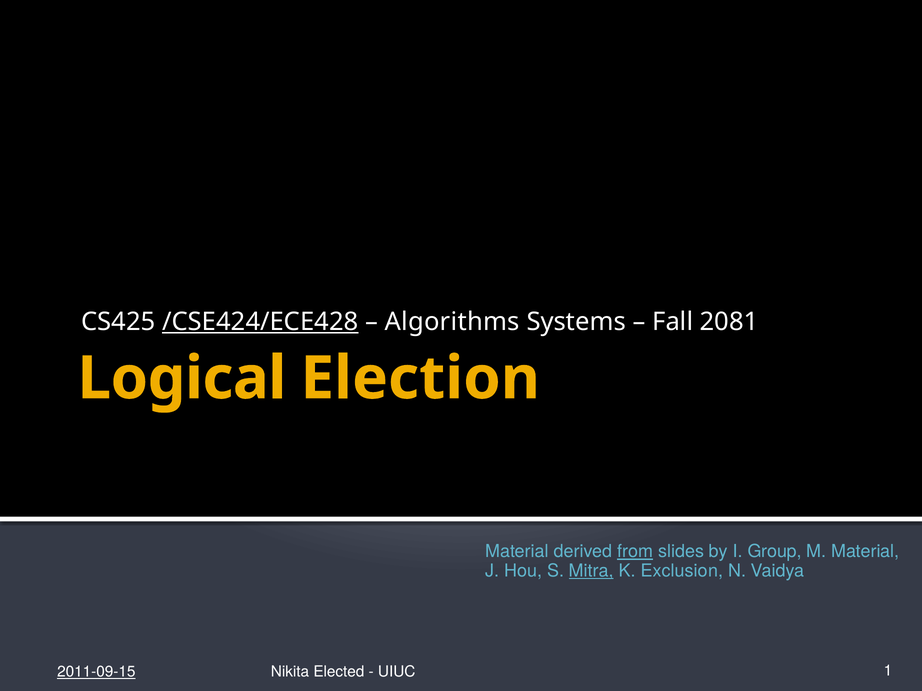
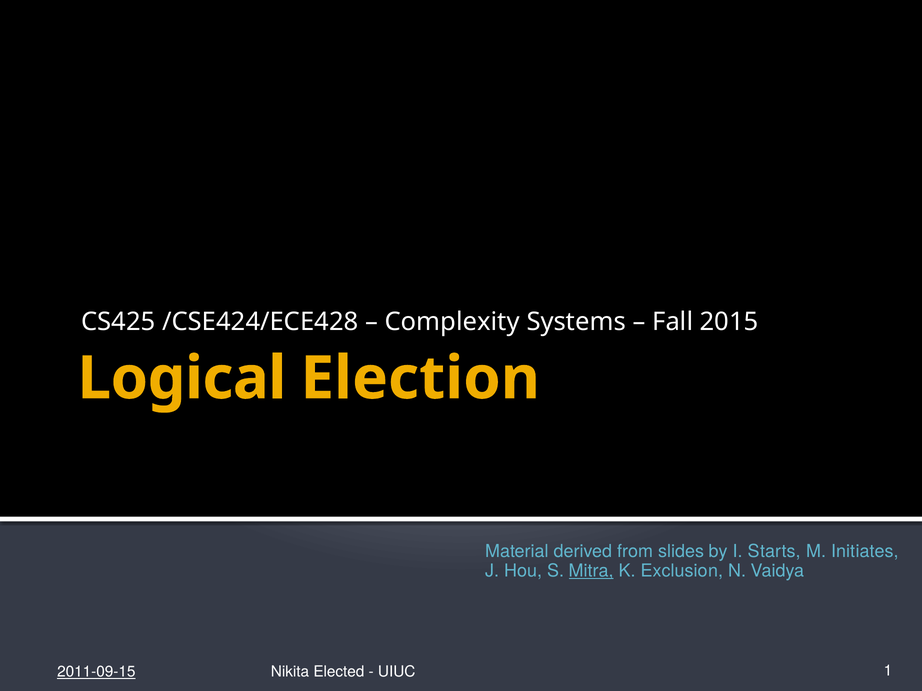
/CSE424/ECE428 underline: present -> none (260, 322)
Algorithms: Algorithms -> Complexity (452, 322)
2081: 2081 -> 2015 (729, 322)
from underline: present -> none (635, 552)
Group: Group -> Starts (774, 552)
M Material: Material -> Initiates (865, 552)
